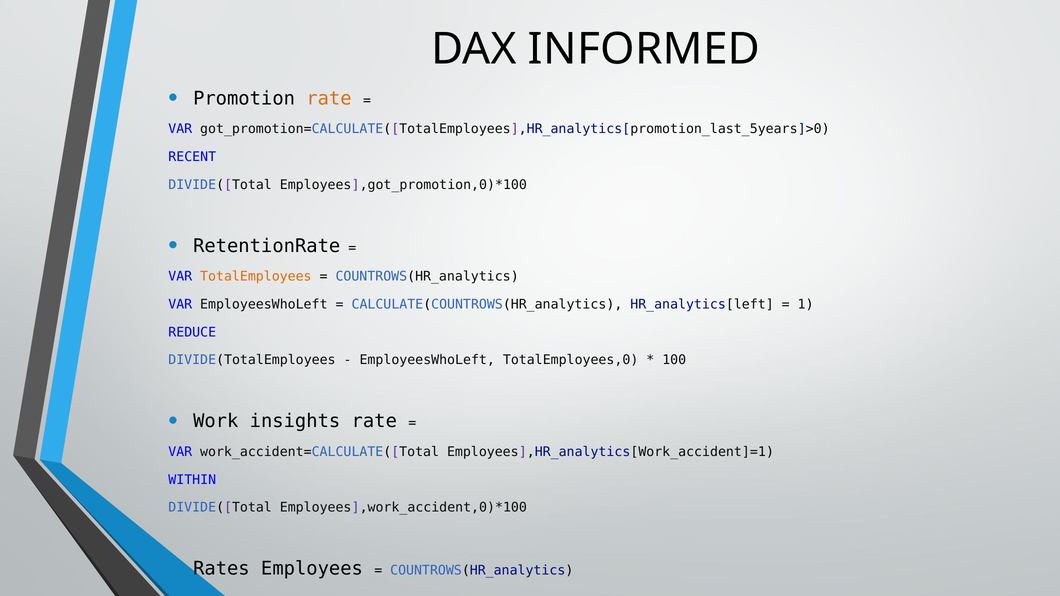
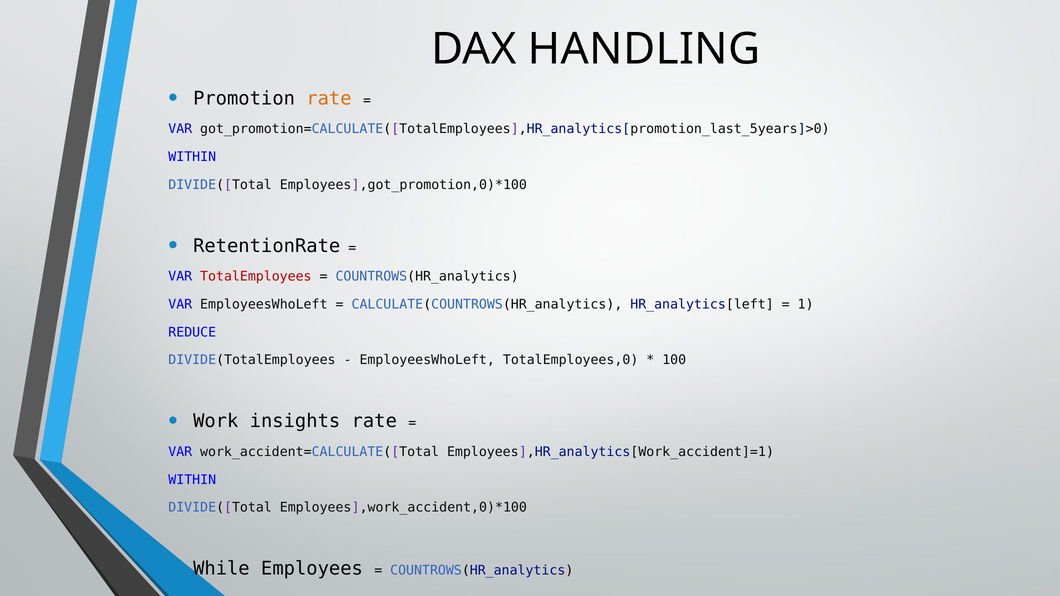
INFORMED: INFORMED -> HANDLING (644, 49)
RECENT: RECENT -> WITHIN (192, 157)
TotalEmployees colour: orange -> red (256, 277)
Rates: Rates -> While (221, 569)
